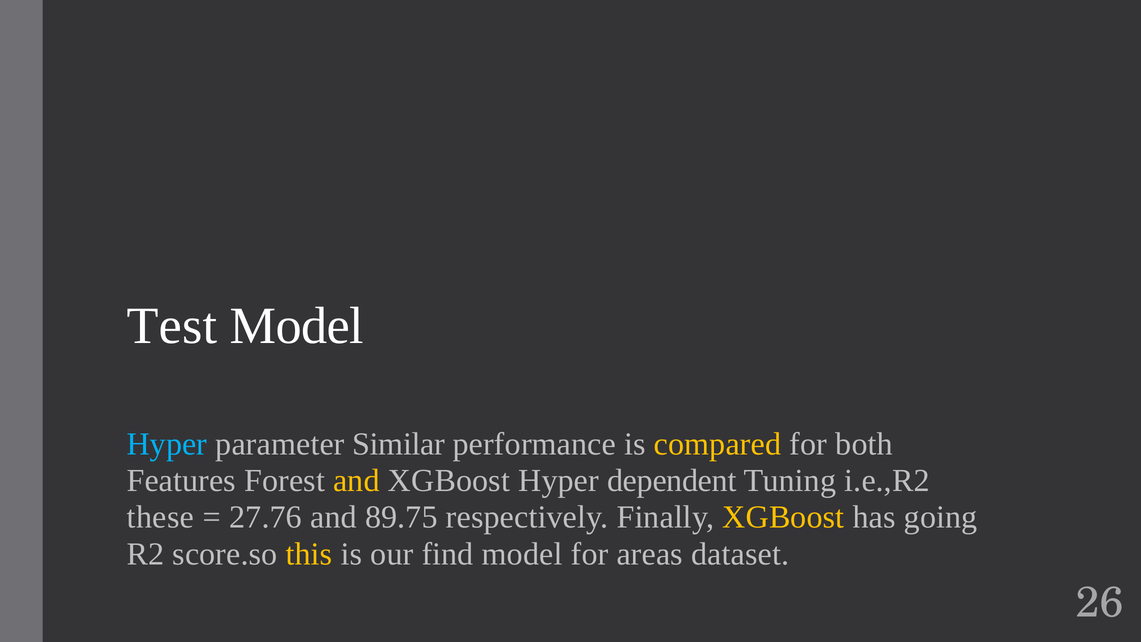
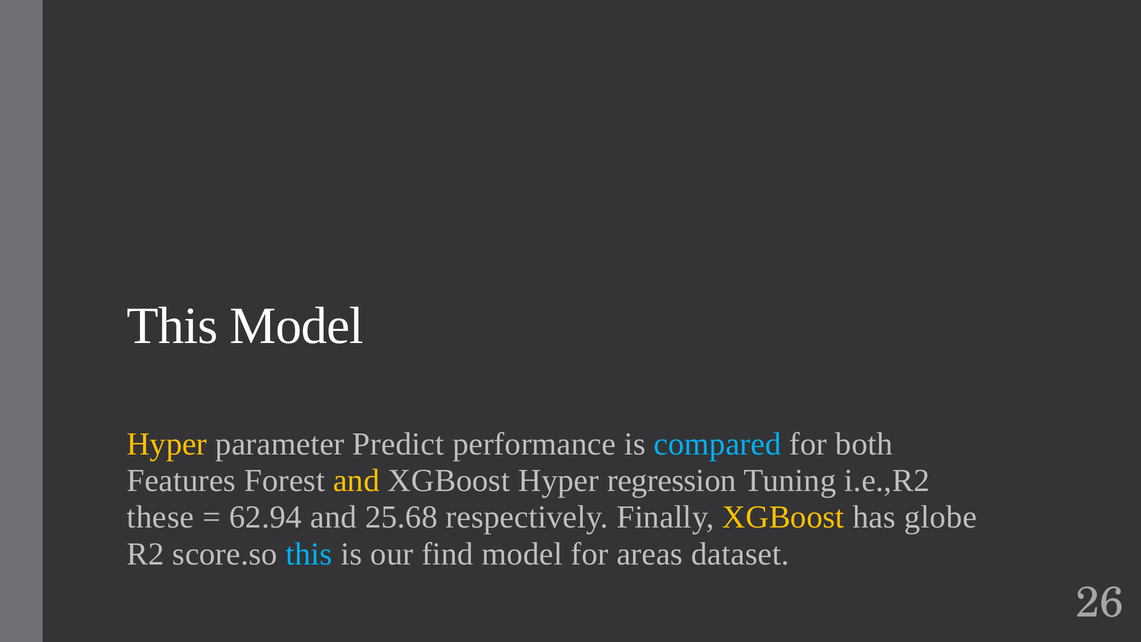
Test: Test -> This (172, 326)
Hyper colour: light blue -> yellow (167, 444)
Similar: Similar -> Predict (398, 444)
compared colour: yellow -> light blue (718, 444)
dependent: dependent -> regression (672, 481)
27.76: 27.76 -> 62.94 (266, 517)
89.75: 89.75 -> 25.68 (401, 517)
going: going -> globe (941, 517)
this colour: yellow -> light blue (309, 554)
